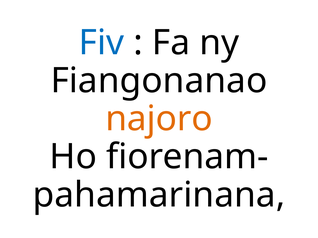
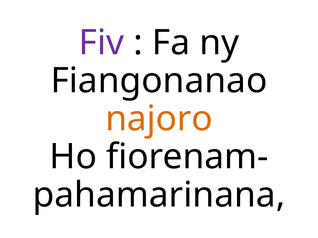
Fiv colour: blue -> purple (101, 43)
